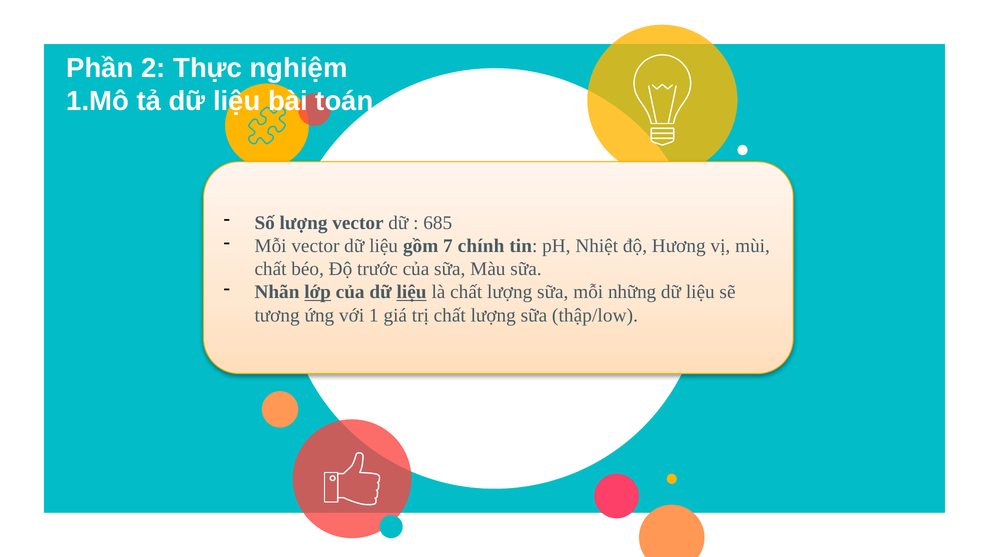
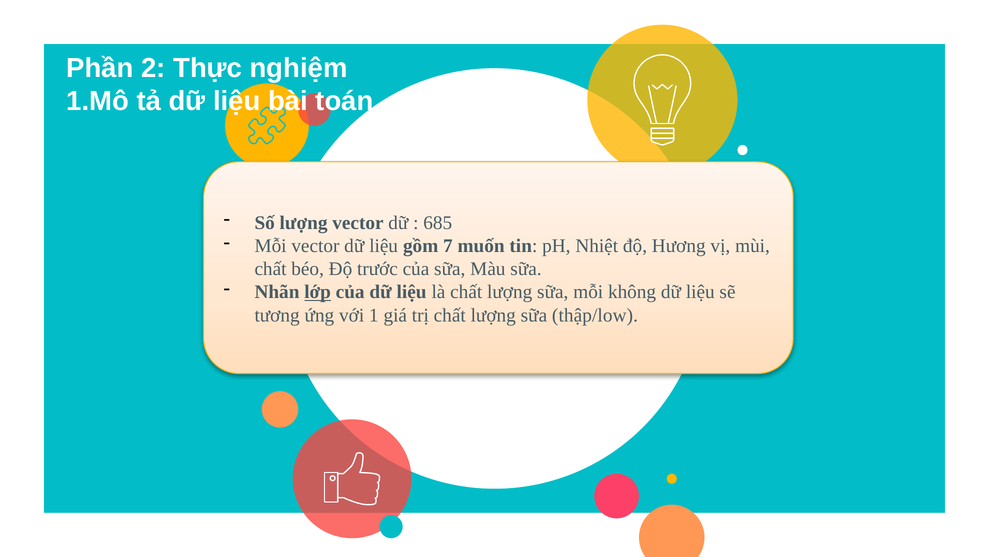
chính: chính -> muốn (481, 246)
liệu underline: present -> none (412, 292)
những: những -> không (632, 292)
